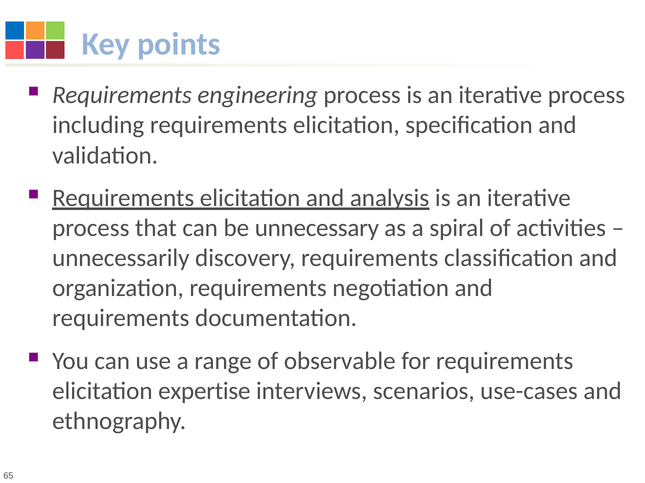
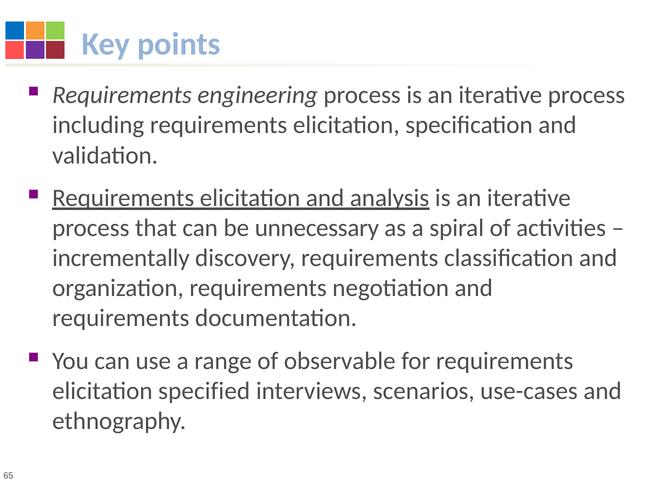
unnecessarily: unnecessarily -> incrementally (121, 258)
expertise: expertise -> specified (204, 391)
